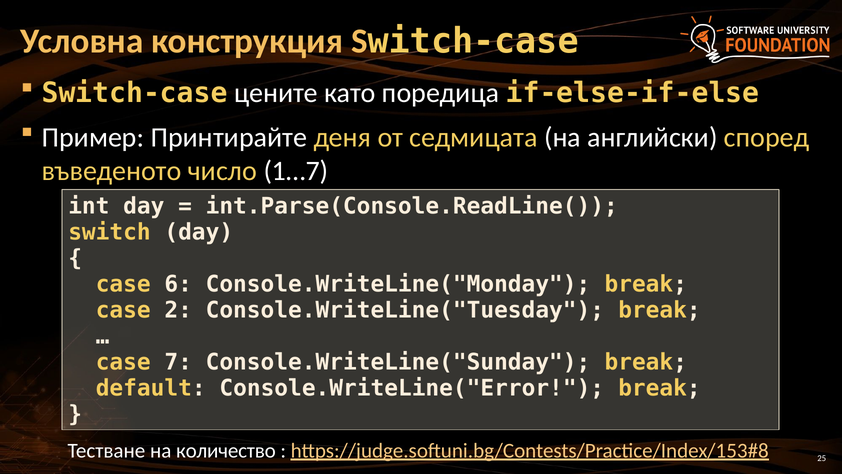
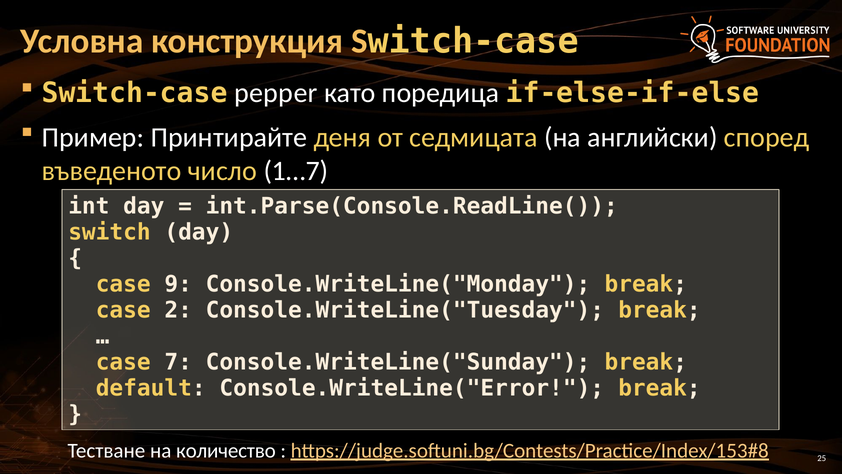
цените: цените -> pepper (276, 93)
6: 6 -> 9 (178, 284)
